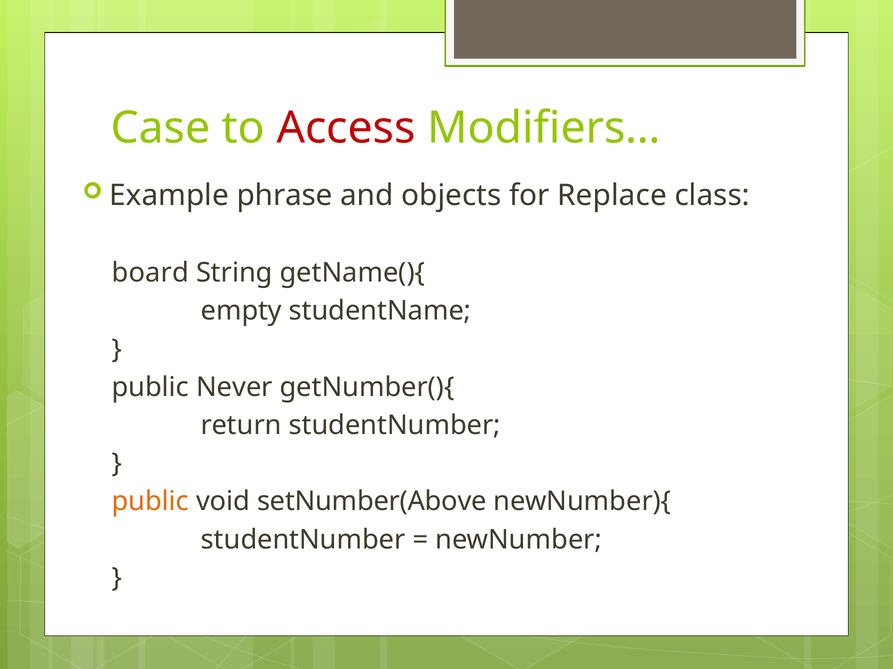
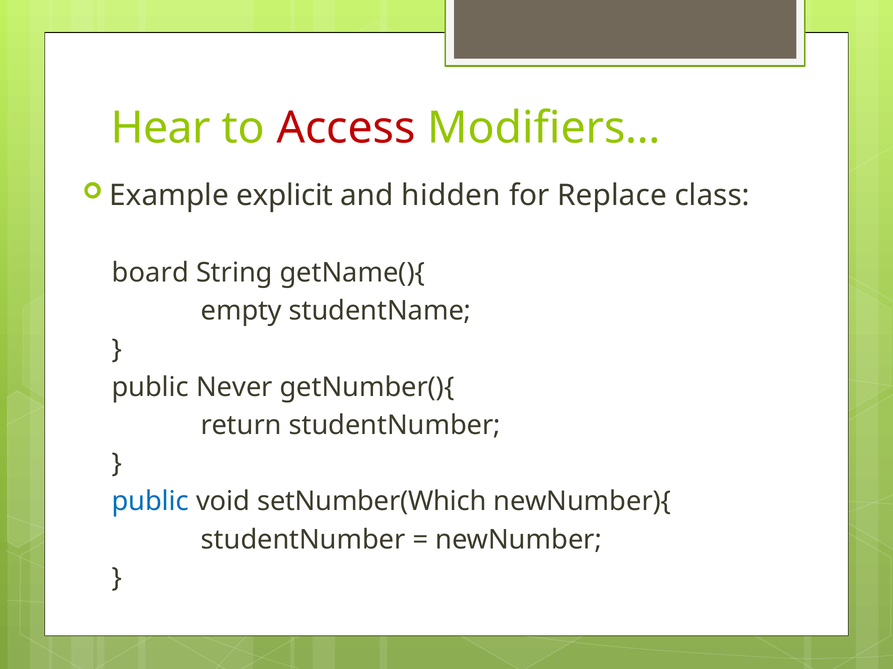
Case: Case -> Hear (161, 128)
phrase: phrase -> explicit (285, 196)
objects: objects -> hidden (451, 196)
public colour: orange -> blue (150, 502)
setNumber(Above: setNumber(Above -> setNumber(Which (372, 502)
